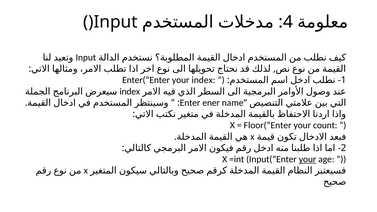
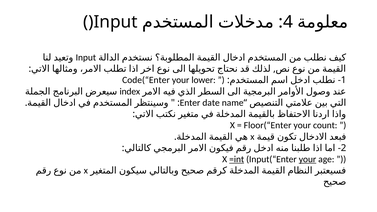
Enter(“Enter: Enter(“Enter -> Code(“Enter (146, 80)
your index: index -> lower (204, 80)
ener: ener -> date (211, 103)
=int underline: none -> present (237, 159)
